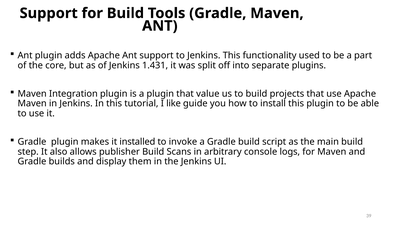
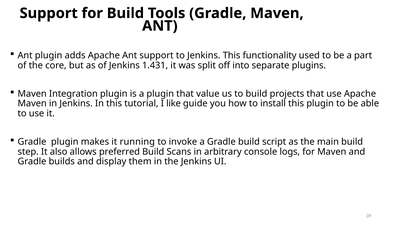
installed: installed -> running (137, 142)
publisher: publisher -> preferred (119, 152)
